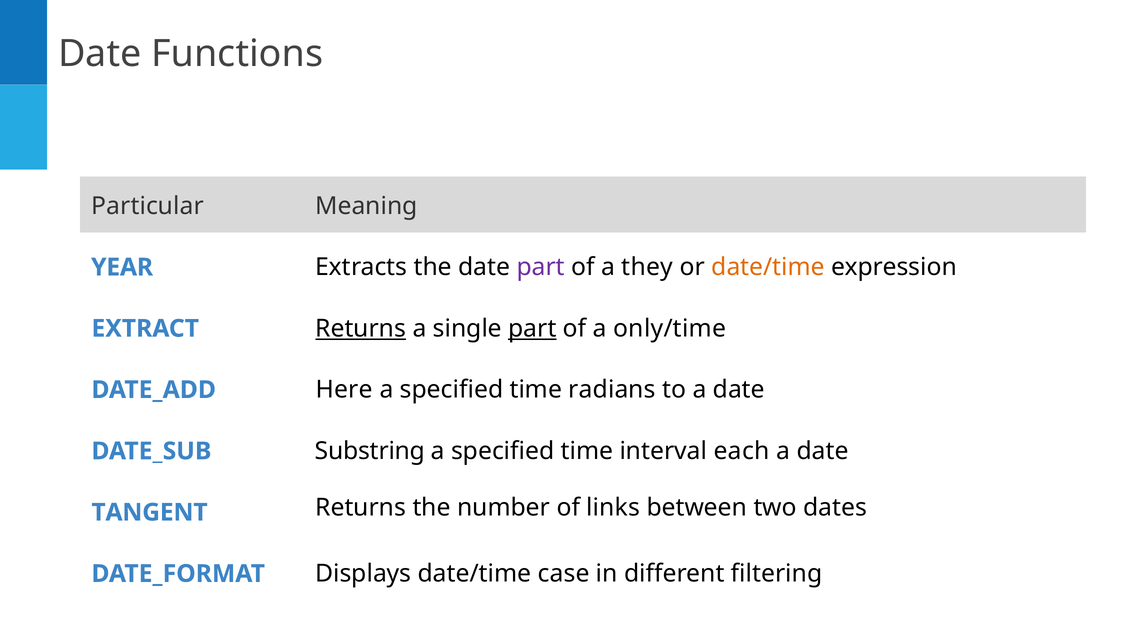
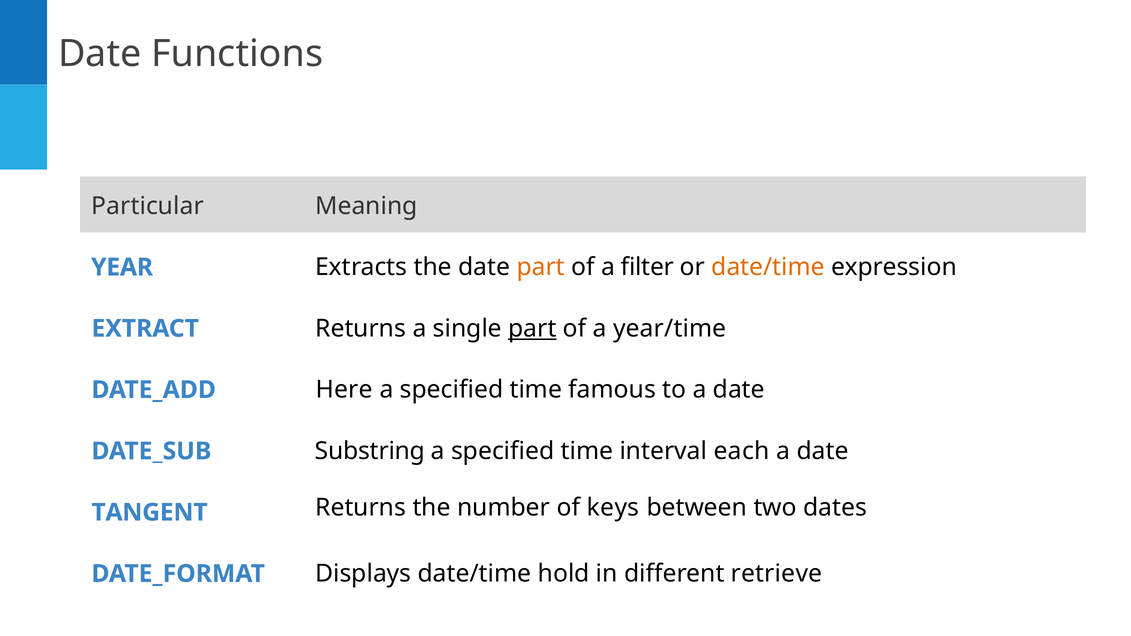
part colour: purple -> orange (541, 267)
they: they -> filter (648, 267)
Returns underline: present -> none (361, 329)
only/time: only/time -> year/time (670, 329)
radians: radians -> famous (612, 390)
links: links -> keys (613, 508)
case: case -> hold (564, 574)
filtering: filtering -> retrieve (777, 574)
